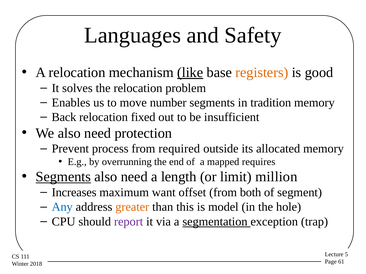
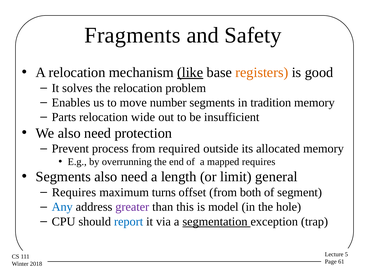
Languages: Languages -> Fragments (132, 35)
Back: Back -> Parts (64, 117)
fixed: fixed -> wide (143, 117)
Segments underline: present -> none (63, 177)
million: million -> general (276, 177)
Increases: Increases -> Requires (74, 193)
want: want -> turns (164, 193)
greater colour: orange -> purple (132, 207)
report colour: purple -> blue (129, 222)
